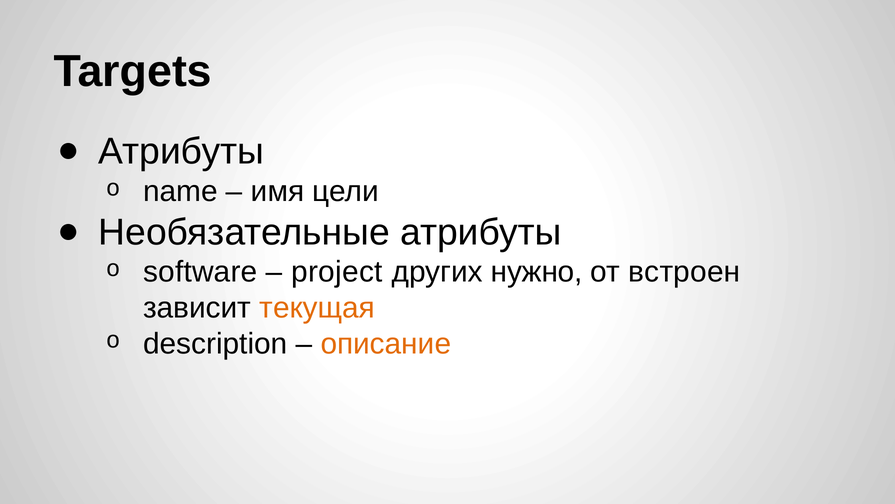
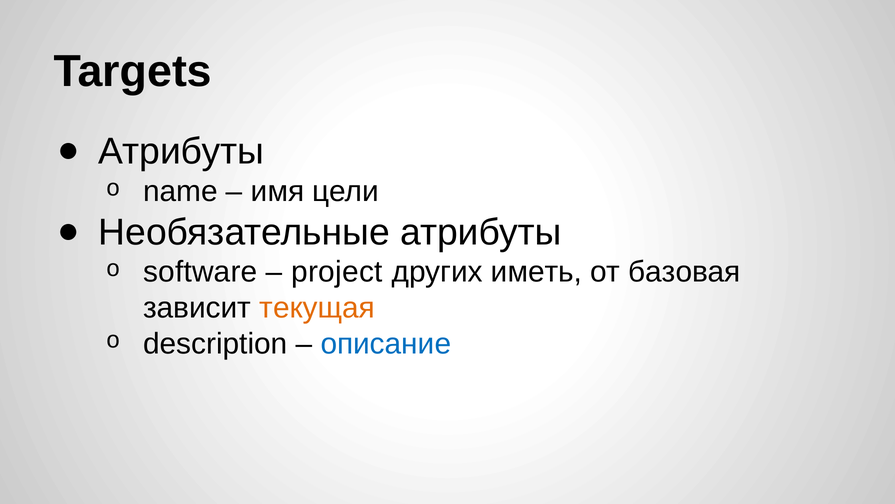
нужно: нужно -> иметь (537, 272)
встроен: встроен -> базовая (684, 272)
описание colour: orange -> blue (386, 343)
